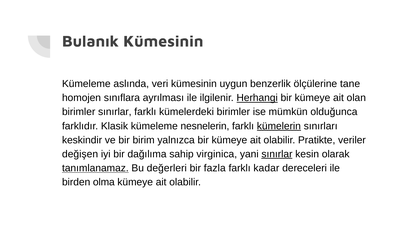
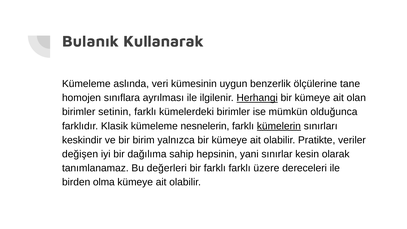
Bulanık Kümesinin: Kümesinin -> Kullanarak (163, 41)
birimler sınırlar: sınırlar -> setinin (115, 112)
virginica: virginica -> hepsinin (217, 154)
sınırlar underline: present -> none (277, 154)
tanımlanamaz underline: present -> none (95, 168)
bir fazla: fazla -> farklı (215, 168)
kadar: kadar -> üzere (266, 168)
